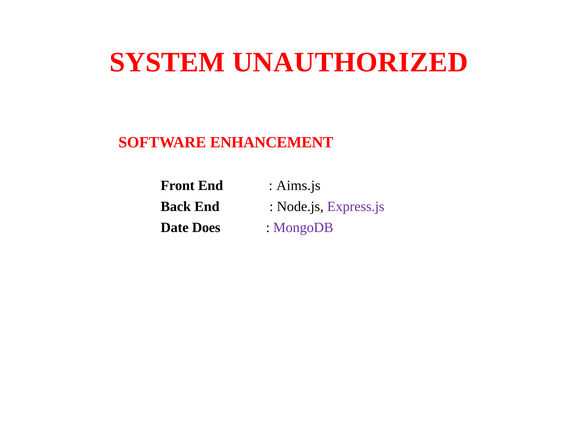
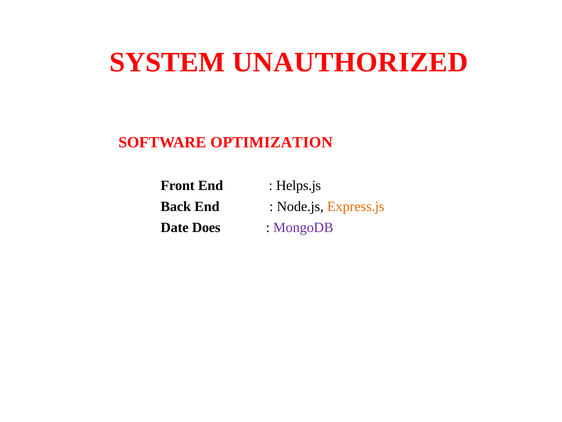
ENHANCEMENT: ENHANCEMENT -> OPTIMIZATION (272, 142)
Aims.js: Aims.js -> Helps.js (299, 185)
Express.js colour: purple -> orange (356, 206)
